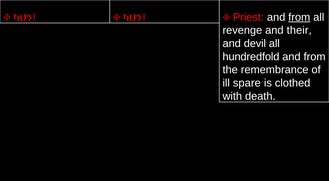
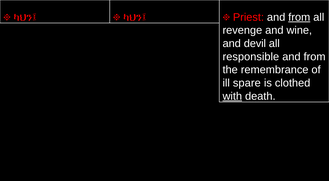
their: their -> wine (299, 30)
hundredfold: hundredfold -> responsible (251, 57)
with underline: none -> present (232, 96)
